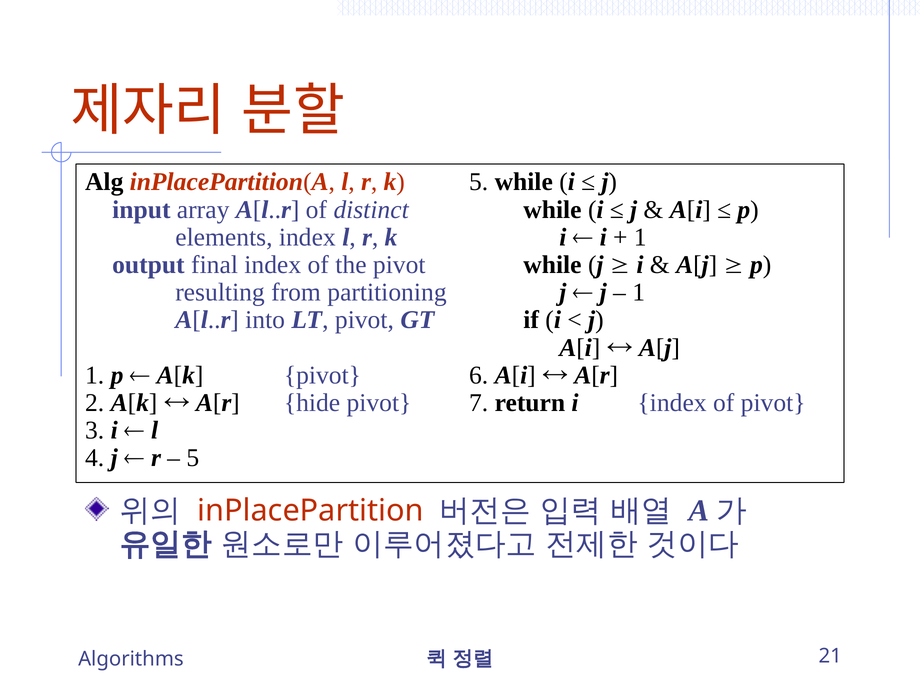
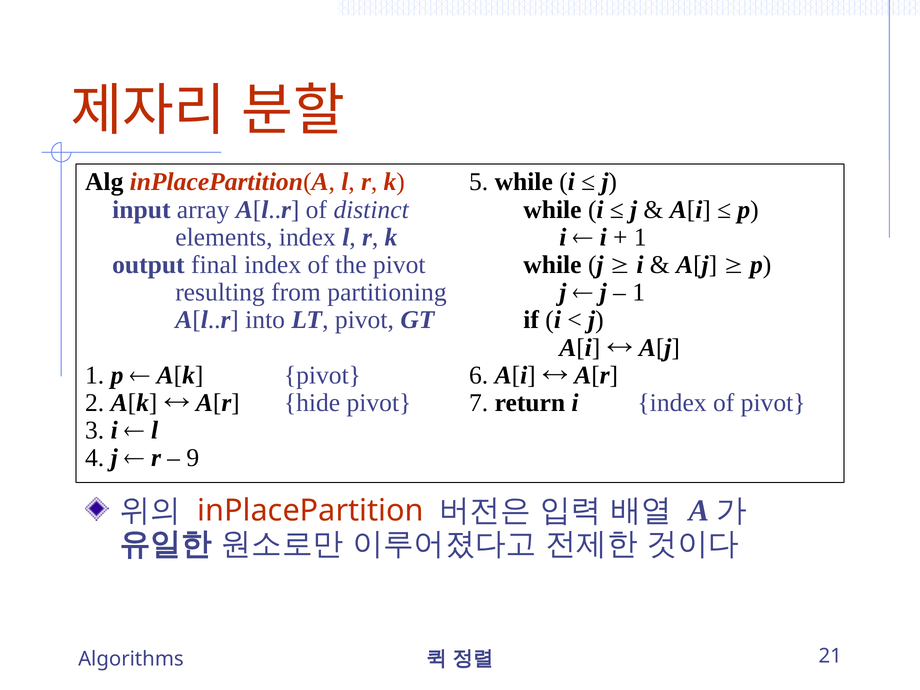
5: 5 -> 9 (193, 458)
